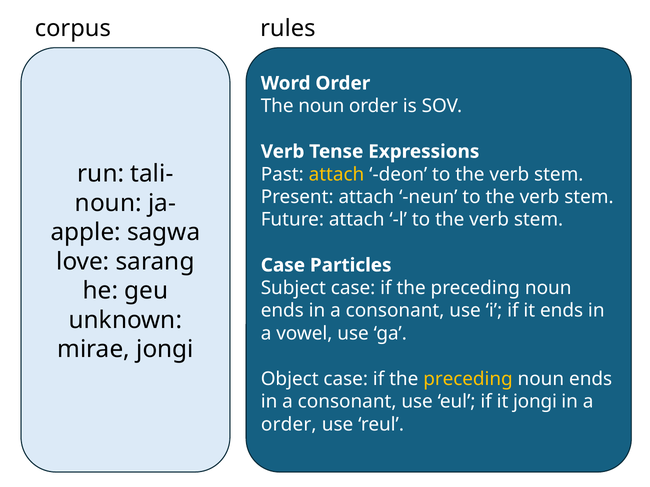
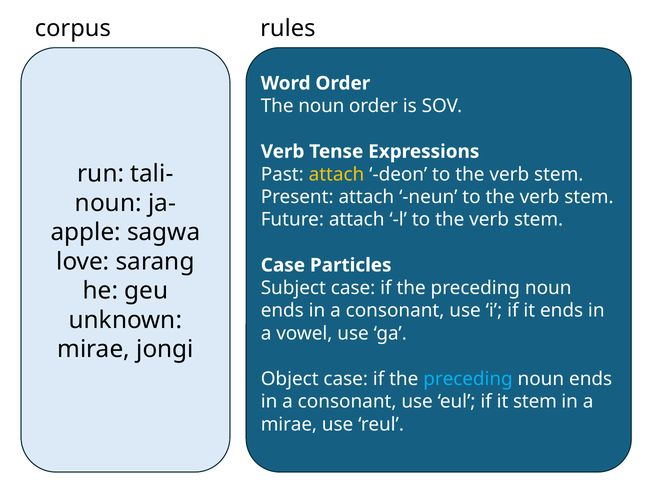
preceding colour: yellow -> light blue (468, 379)
it jongi: jongi -> stem (535, 402)
order: order -> mirae (289, 425)
